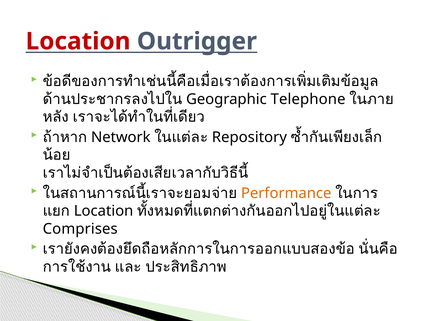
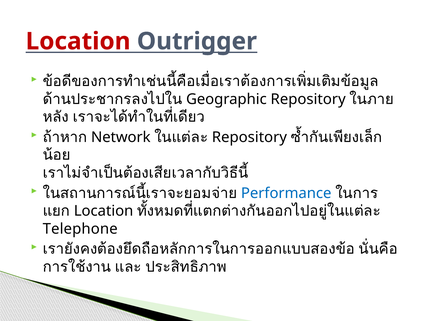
Geographic Telephone: Telephone -> Repository (308, 99)
Performance colour: orange -> blue (286, 193)
Comprises: Comprises -> Telephone (80, 229)
